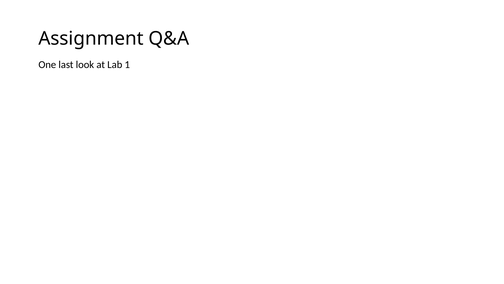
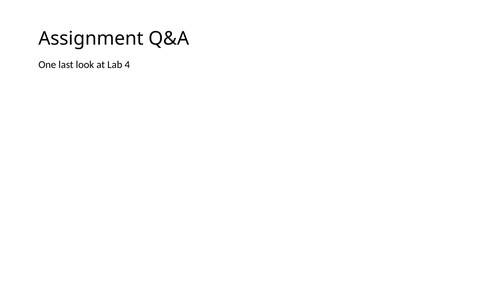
1: 1 -> 4 (127, 65)
